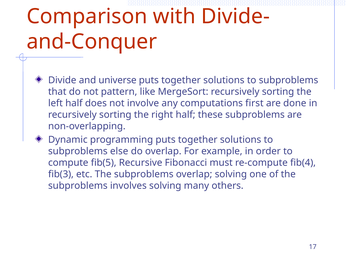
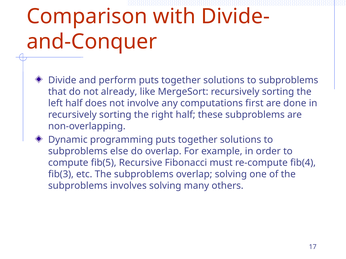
universe: universe -> perform (117, 80)
pattern: pattern -> already (119, 92)
